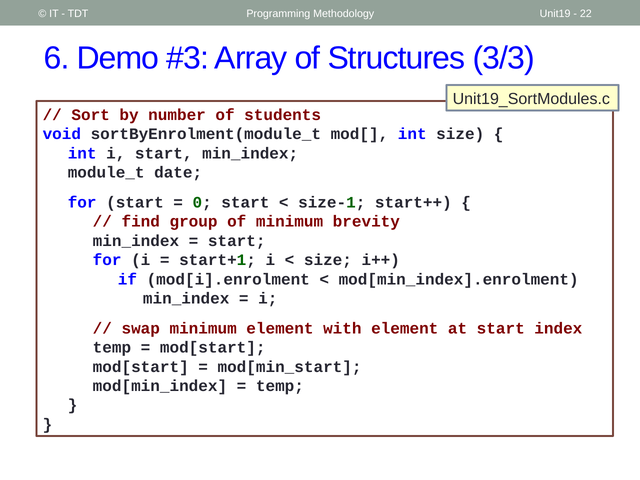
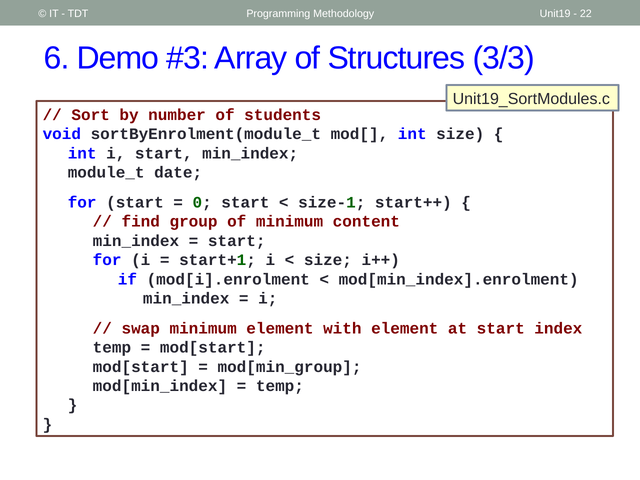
brevity: brevity -> content (366, 222)
mod[min_start: mod[min_start -> mod[min_group (290, 367)
